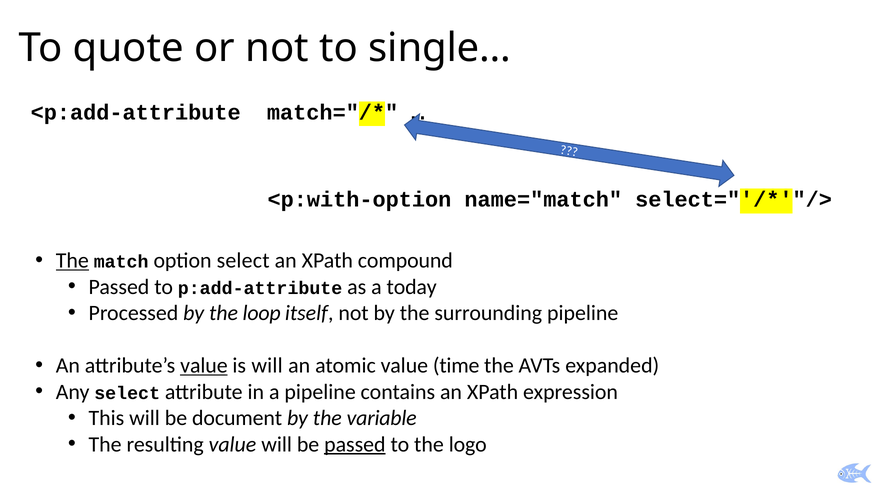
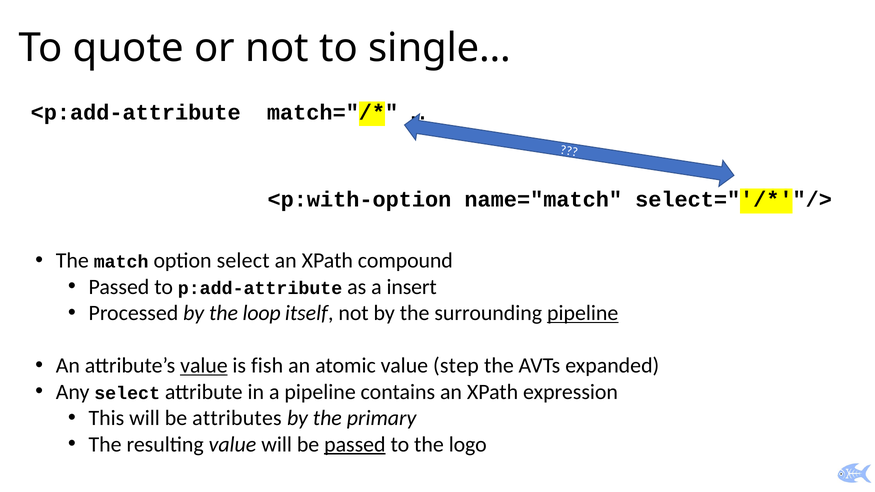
The underline: present -> none (72, 261)
today: today -> insert (412, 287)
pipeline underline: none -> present (583, 313)
is will: will -> fish (267, 366)
time: time -> step (456, 366)
document: document -> attributes (237, 418)
variable: variable -> primary (382, 418)
